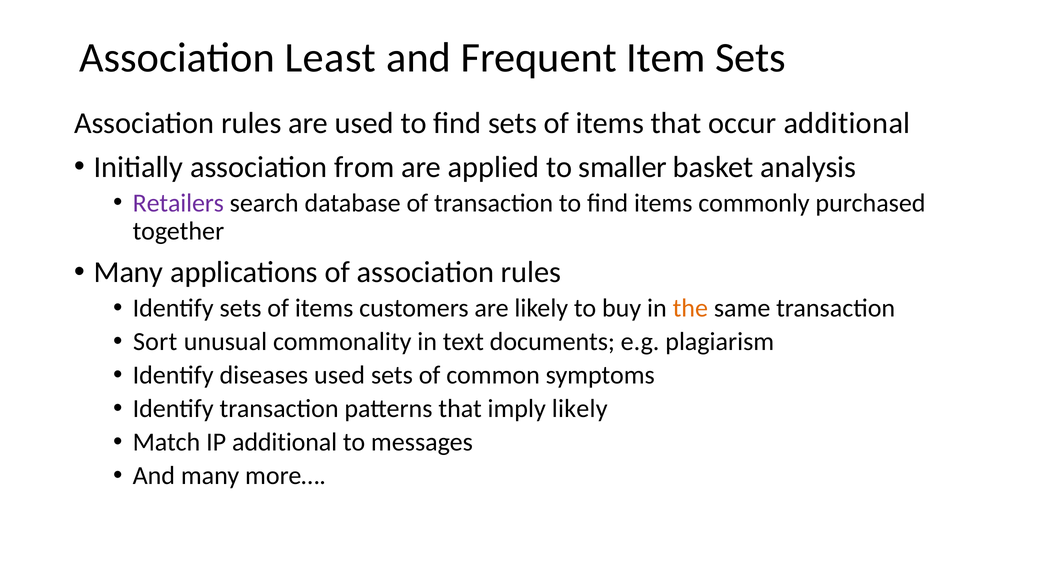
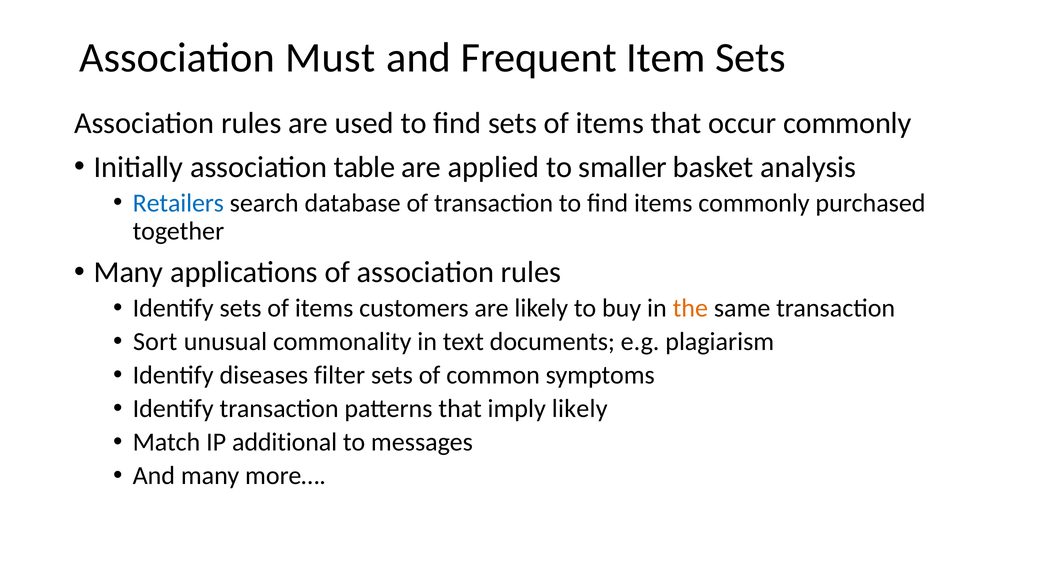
Least: Least -> Must (330, 58)
occur additional: additional -> commonly (847, 123)
from: from -> table (364, 167)
Retailers colour: purple -> blue (178, 203)
diseases used: used -> filter (340, 375)
